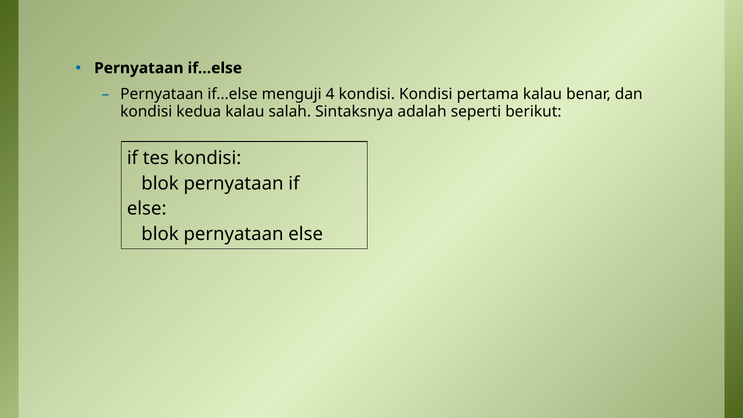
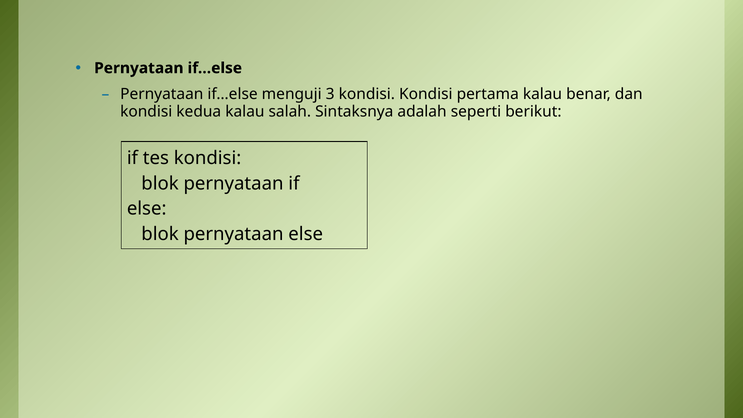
4: 4 -> 3 (330, 94)
